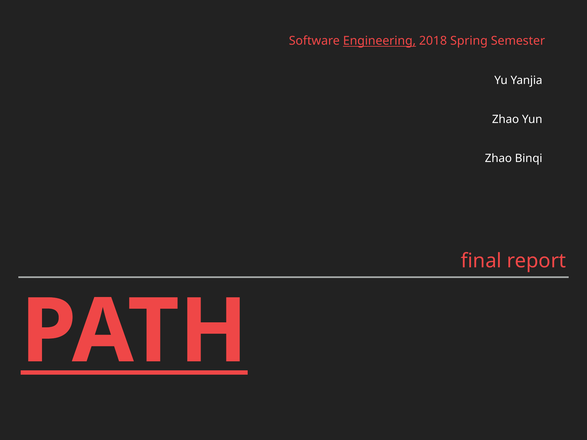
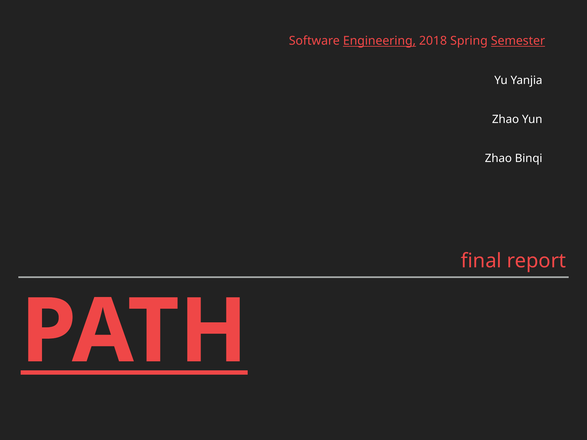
Semester underline: none -> present (518, 41)
